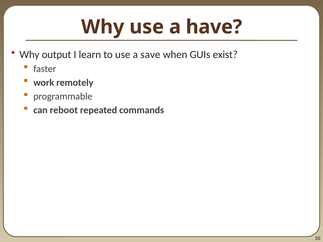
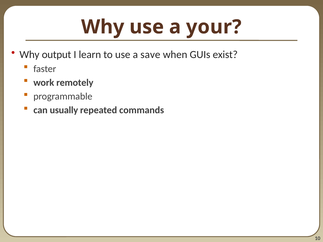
have: have -> your (214, 27)
reboot: reboot -> usually (64, 110)
